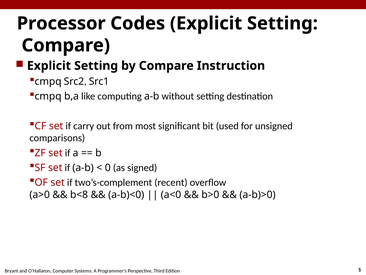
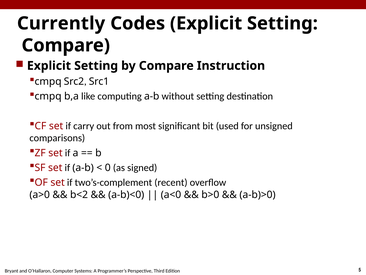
Processor: Processor -> Currently (61, 23)
b<8: b<8 -> b<2 (79, 194)
